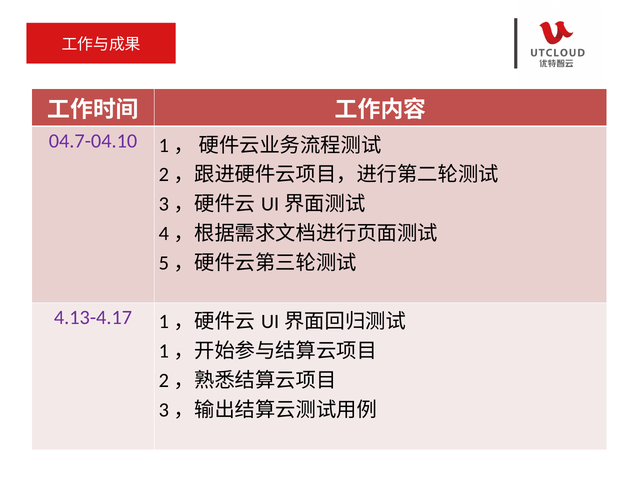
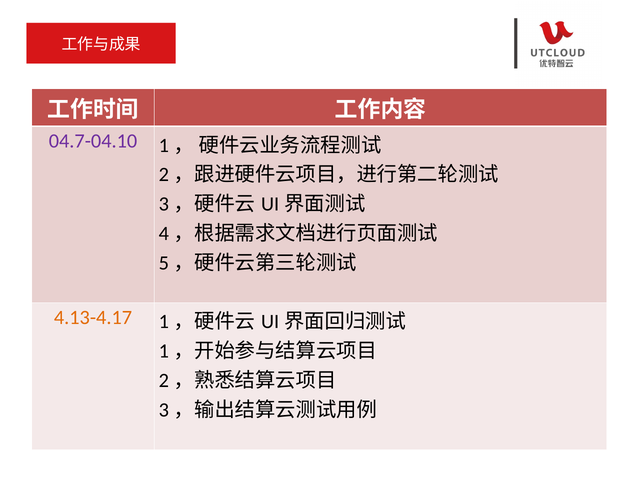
4.13-4.17 colour: purple -> orange (93, 318)
